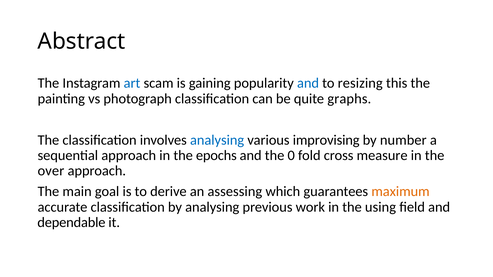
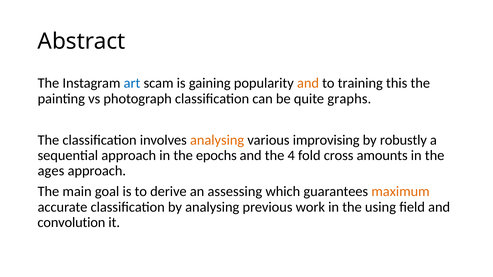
and colour: blue -> orange (308, 83)
resizing: resizing -> training (360, 83)
analysing colour: blue -> orange (217, 140)
number: number -> robustly (403, 140)
0: 0 -> 4 (291, 156)
measure: measure -> amounts (382, 156)
over: over -> ages (51, 171)
dependable: dependable -> convolution (71, 223)
